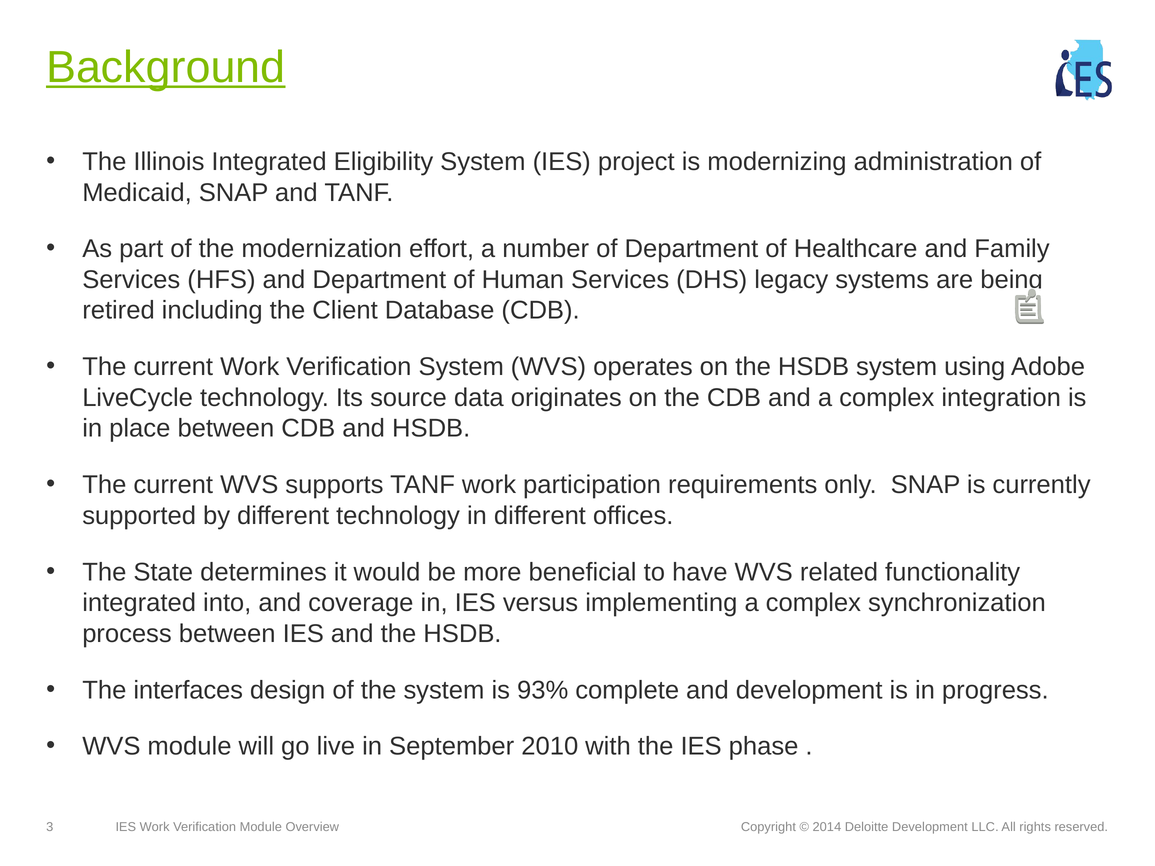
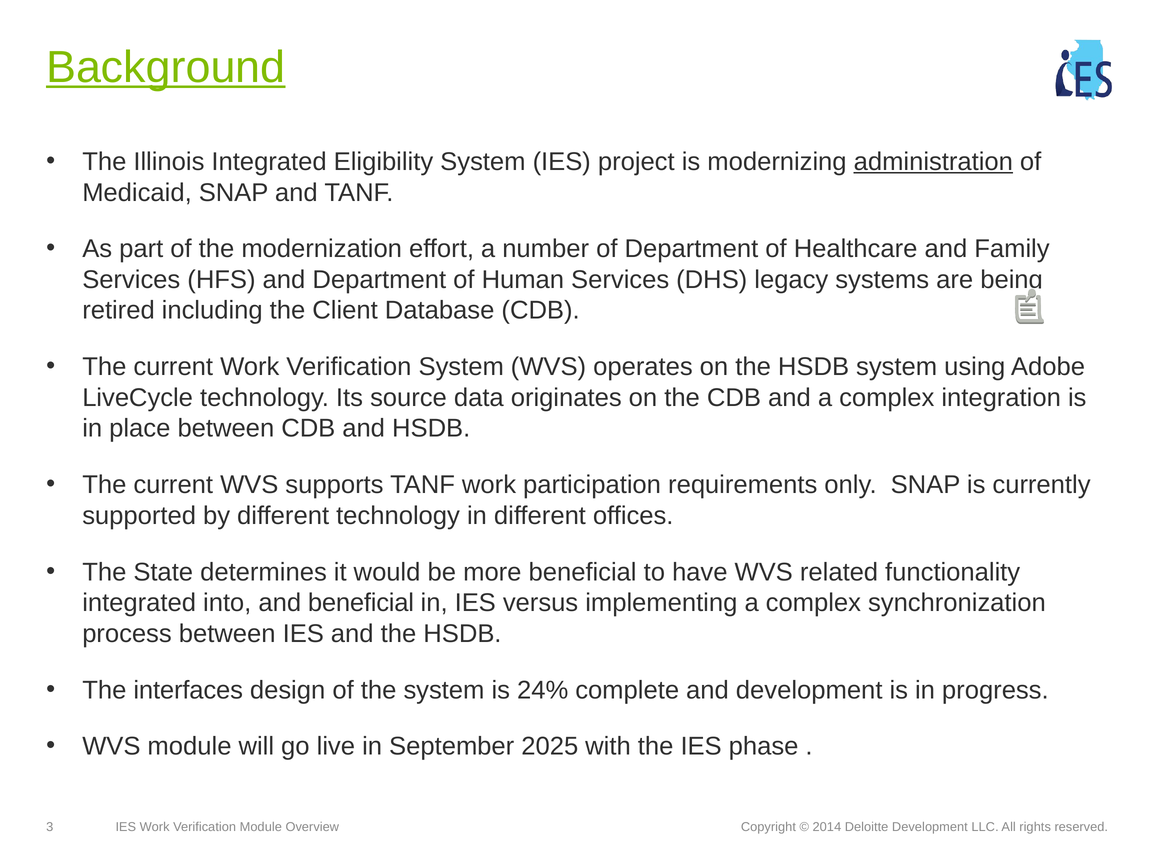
administration underline: none -> present (933, 162)
and coverage: coverage -> beneficial (361, 603)
93%: 93% -> 24% (543, 690)
2010: 2010 -> 2025 (550, 747)
